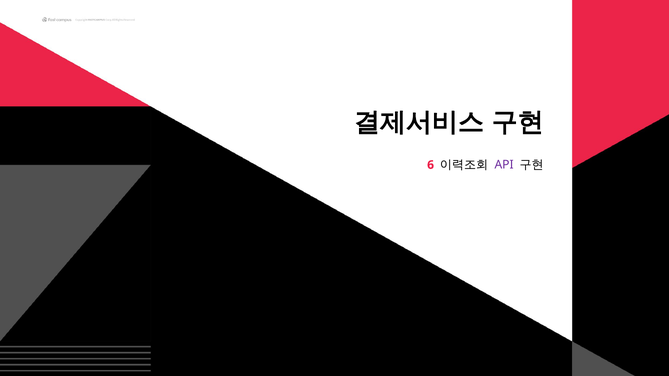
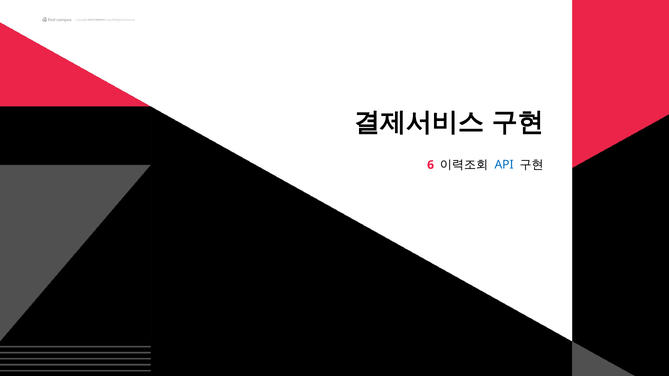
API colour: purple -> blue (504, 165)
